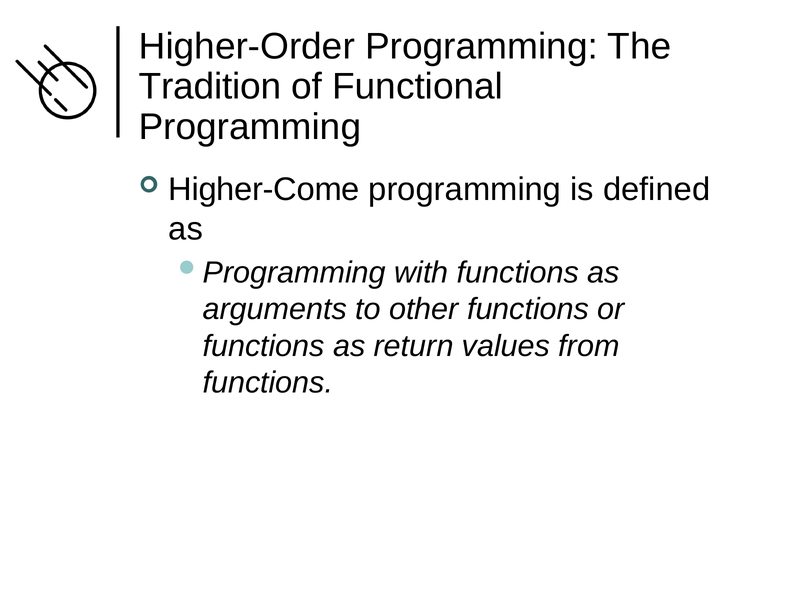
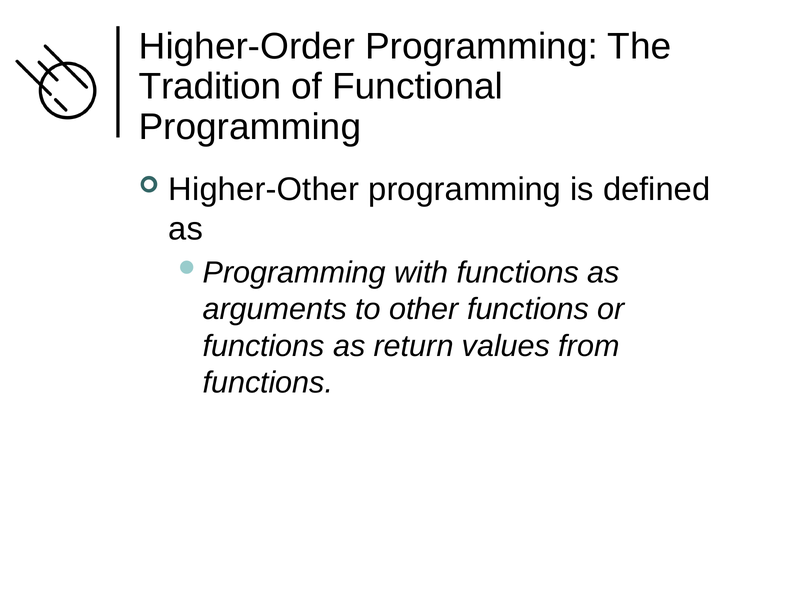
Higher-Come: Higher-Come -> Higher-Other (264, 190)
